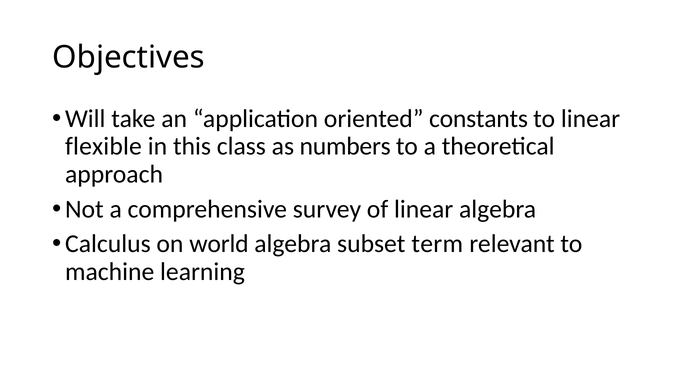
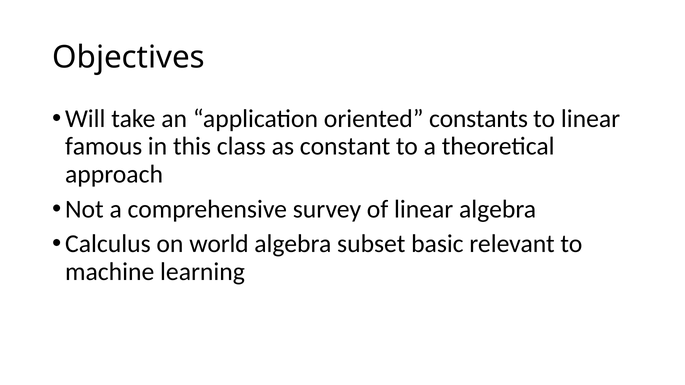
flexible: flexible -> famous (104, 147)
numbers: numbers -> constant (345, 147)
term: term -> basic (437, 244)
